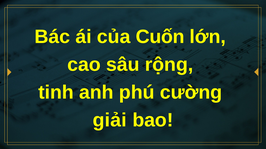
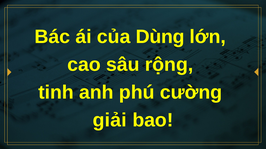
Cuốn: Cuốn -> Dùng (160, 37)
